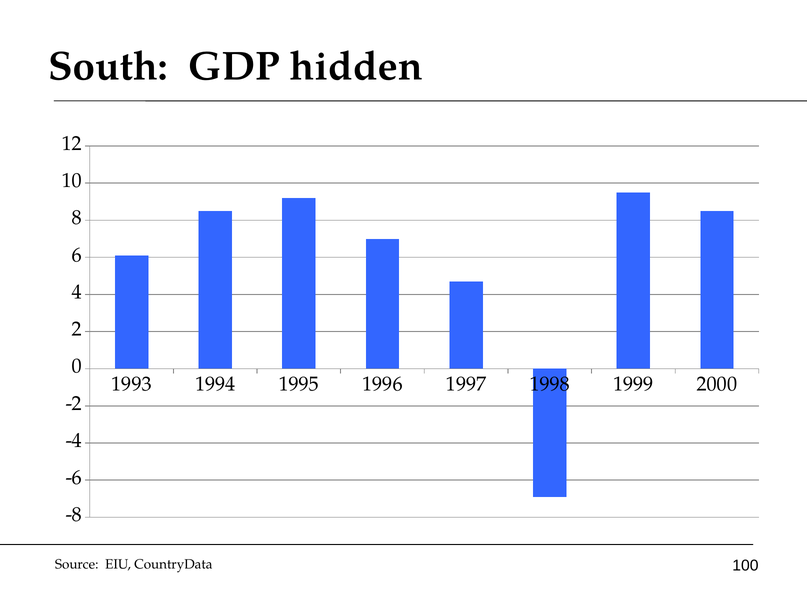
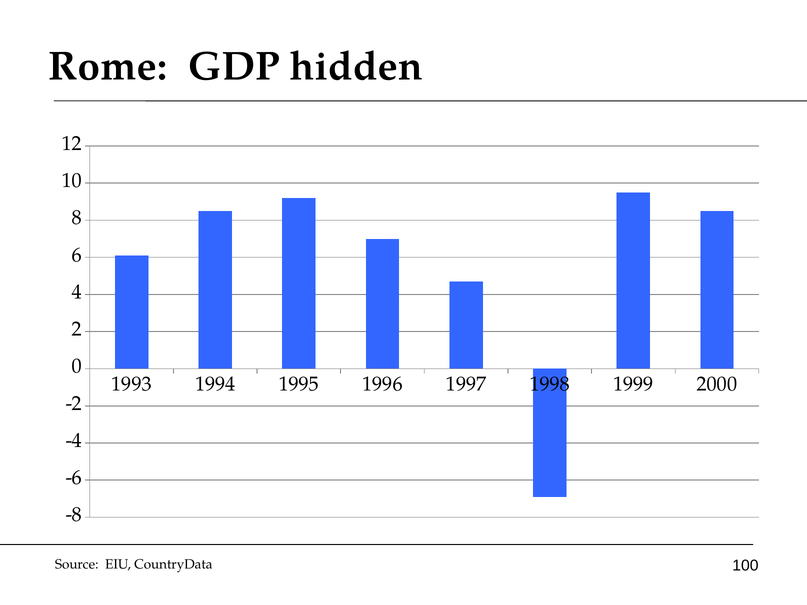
South: South -> Rome (108, 67)
